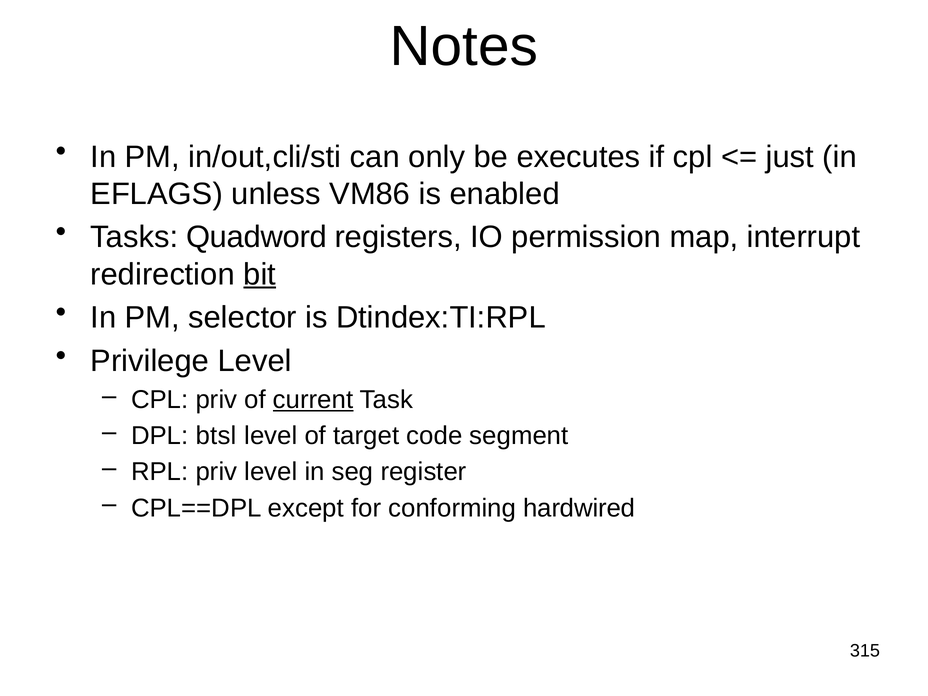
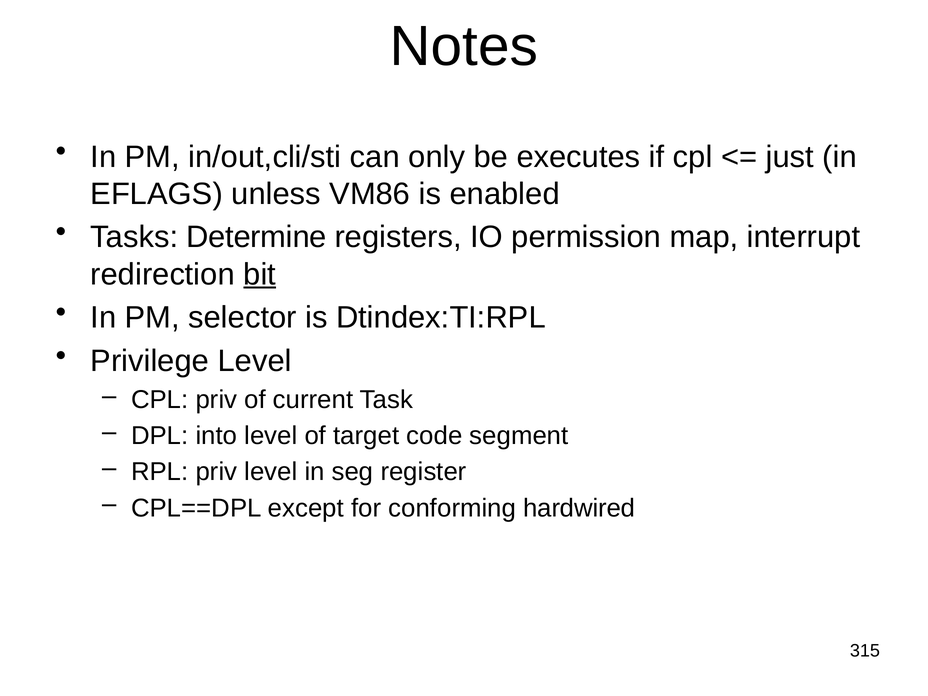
Quadword: Quadword -> Determine (257, 237)
current underline: present -> none (313, 400)
btsl: btsl -> into (216, 436)
